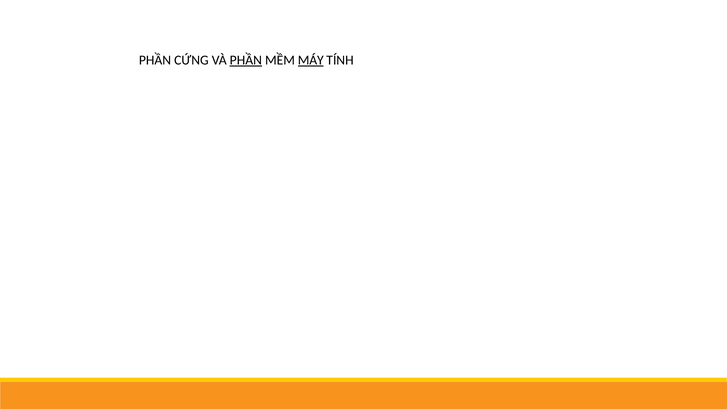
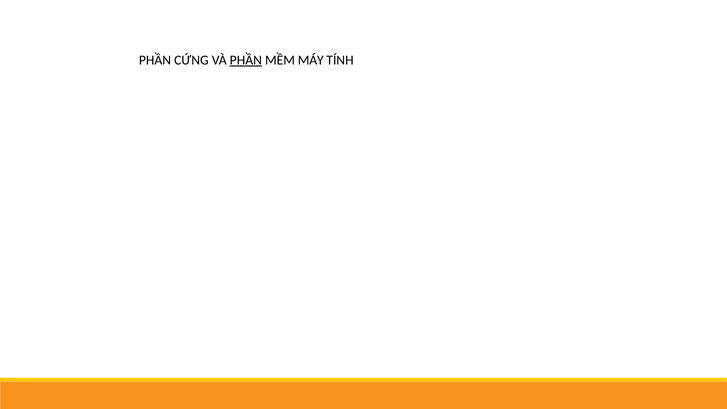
MÁY underline: present -> none (311, 60)
